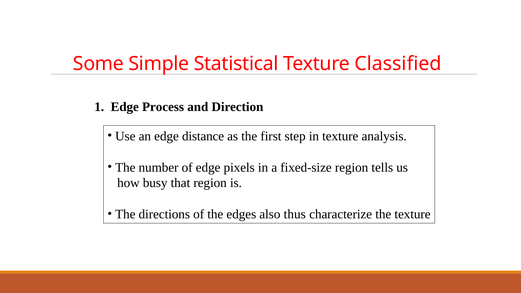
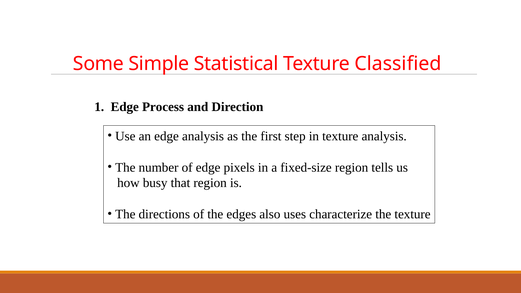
edge distance: distance -> analysis (203, 136)
thus: thus -> uses (295, 214)
